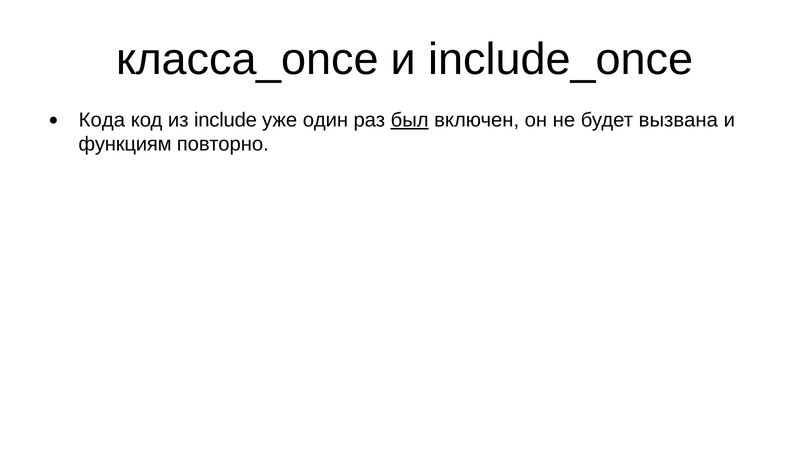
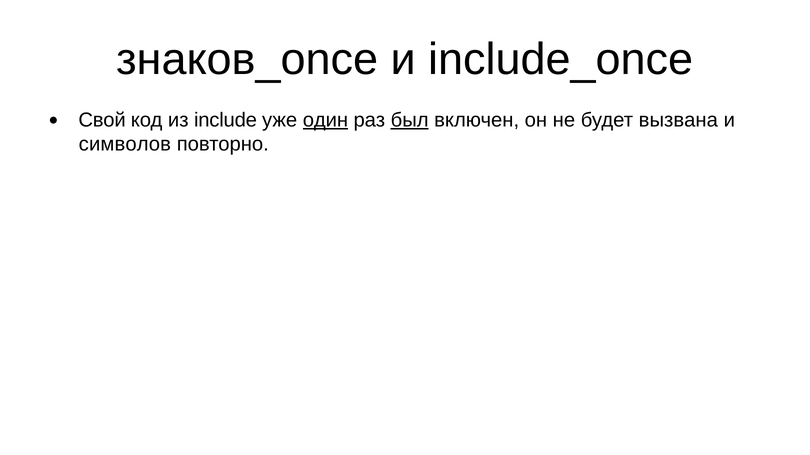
класса_once: класса_once -> знаков_once (247, 59)
Кода: Кода -> Свой (102, 120)
один underline: none -> present (325, 120)
функциям: функциям -> символов (125, 144)
